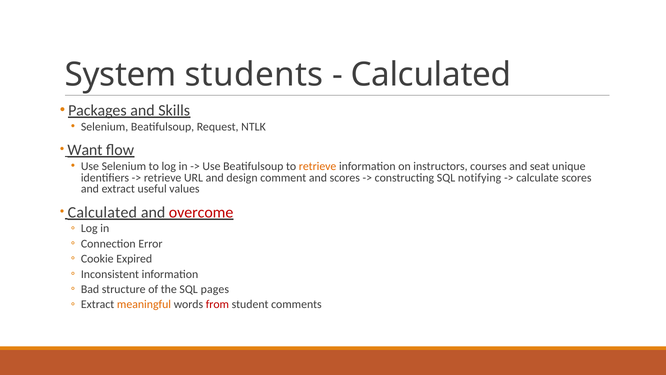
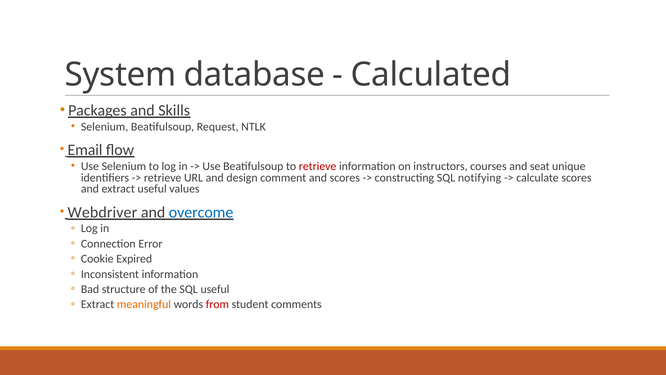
students: students -> database (254, 75)
Want: Want -> Email (85, 150)
retrieve colour: orange -> red (318, 166)
Calculated: Calculated -> Webdriver (102, 212)
overcome colour: red -> blue (201, 212)
SQL pages: pages -> useful (215, 289)
